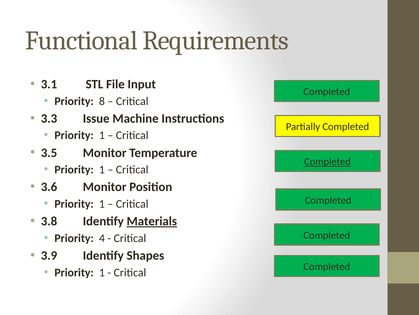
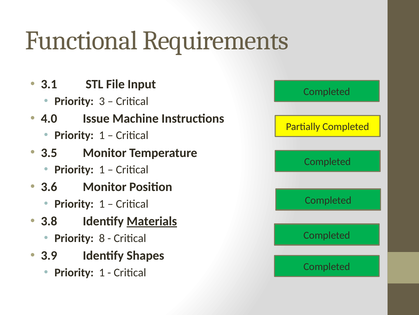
8: 8 -> 3 (102, 101)
3.3: 3.3 -> 4.0 (49, 118)
Completed underline: present -> none (328, 161)
4: 4 -> 8 (102, 238)
